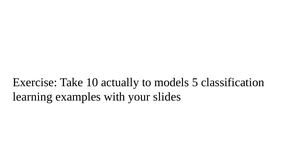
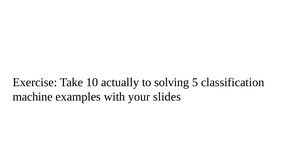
models: models -> solving (172, 82)
learning: learning -> machine (33, 97)
